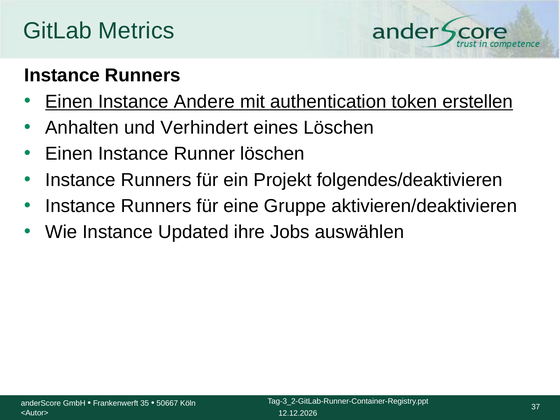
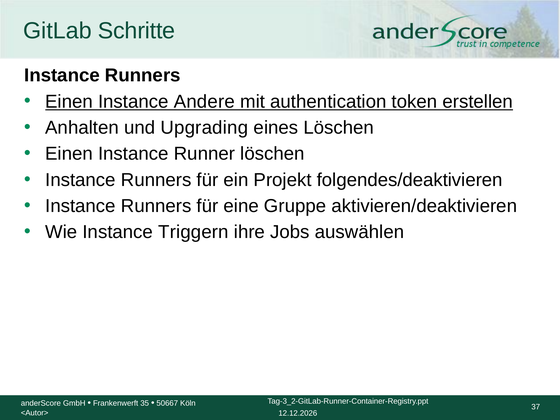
Metrics: Metrics -> Schritte (137, 31)
Verhindert: Verhindert -> Upgrading (204, 128)
Updated: Updated -> Triggern (193, 232)
